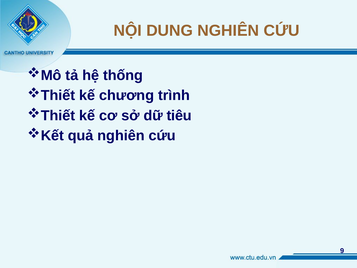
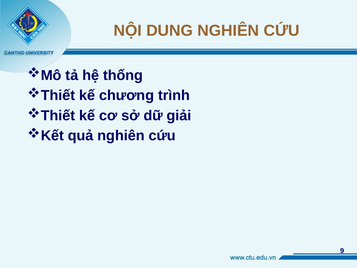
tiêu: tiêu -> giải (179, 115)
